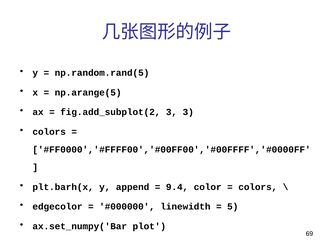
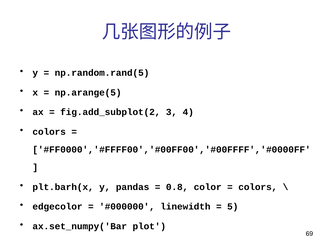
3 3: 3 -> 4 (188, 112)
append: append -> pandas (133, 187)
9.4: 9.4 -> 0.8 (177, 187)
